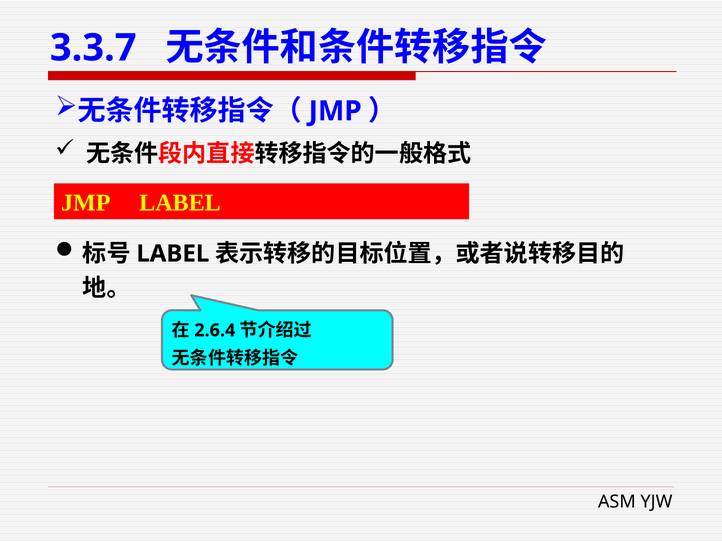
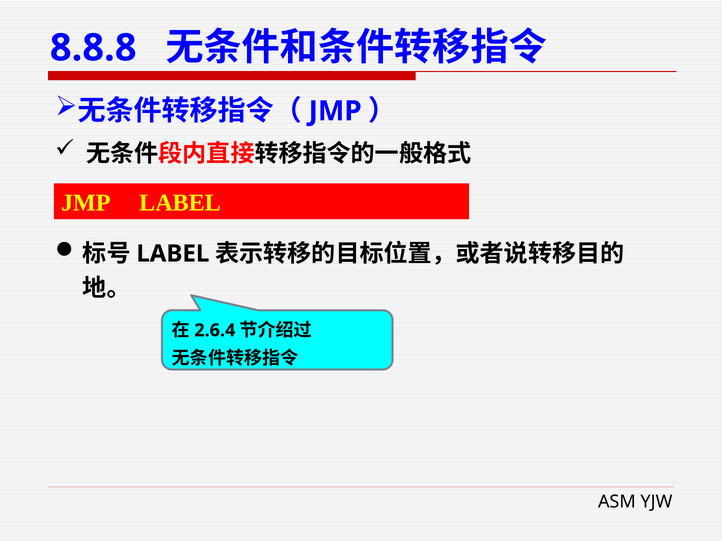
3.3.7: 3.3.7 -> 8.8.8 (93, 48)
